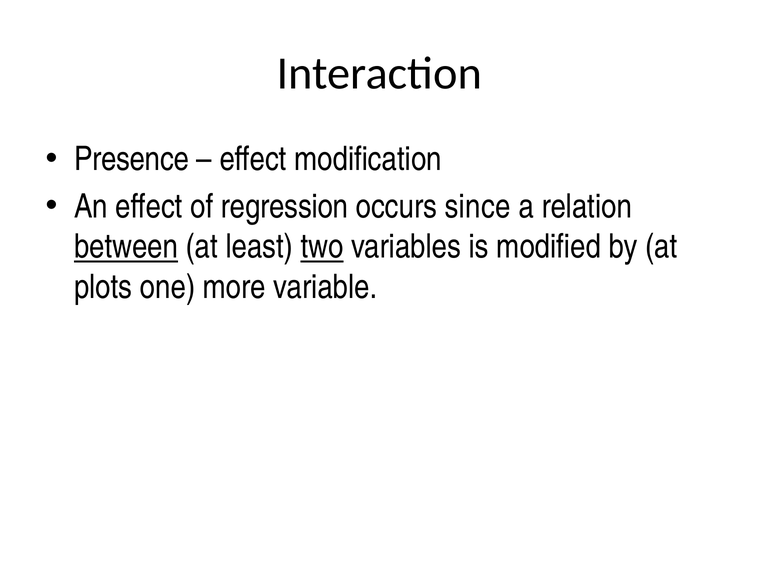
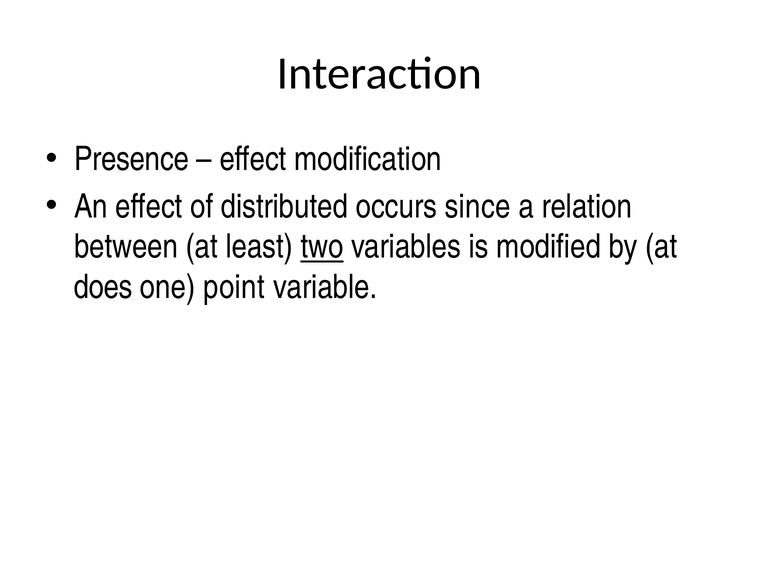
regression: regression -> distributed (284, 206)
between underline: present -> none (126, 247)
plots: plots -> does (103, 287)
more: more -> point (234, 287)
